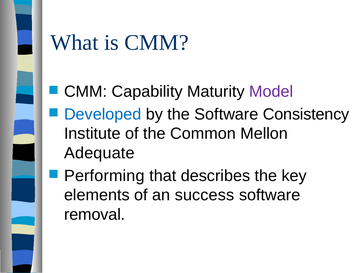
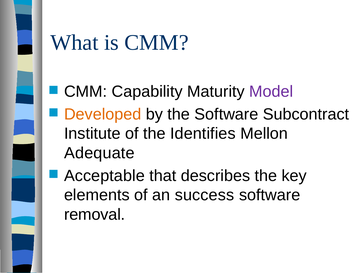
Developed colour: blue -> orange (103, 114)
Consistency: Consistency -> Subcontract (306, 114)
Common: Common -> Identifies (203, 134)
Performing: Performing -> Acceptable (104, 176)
